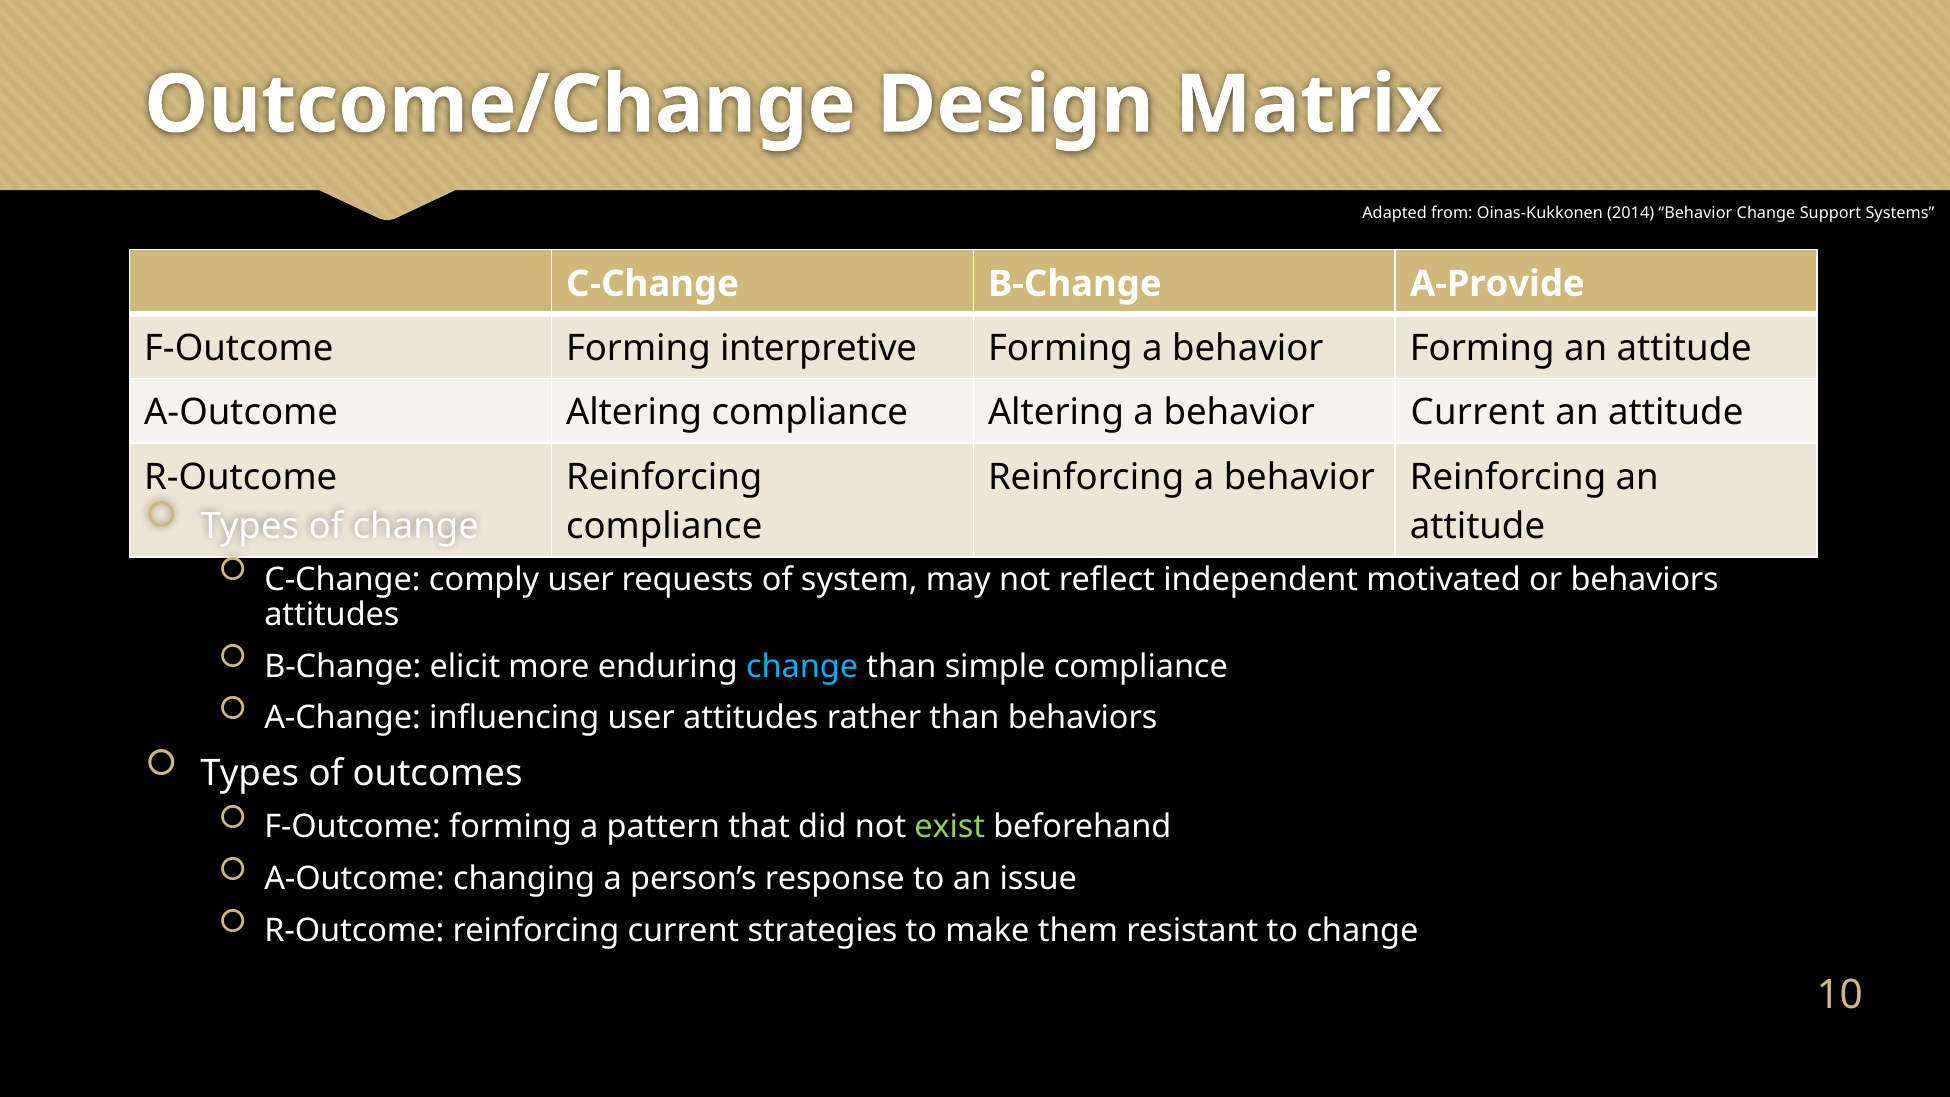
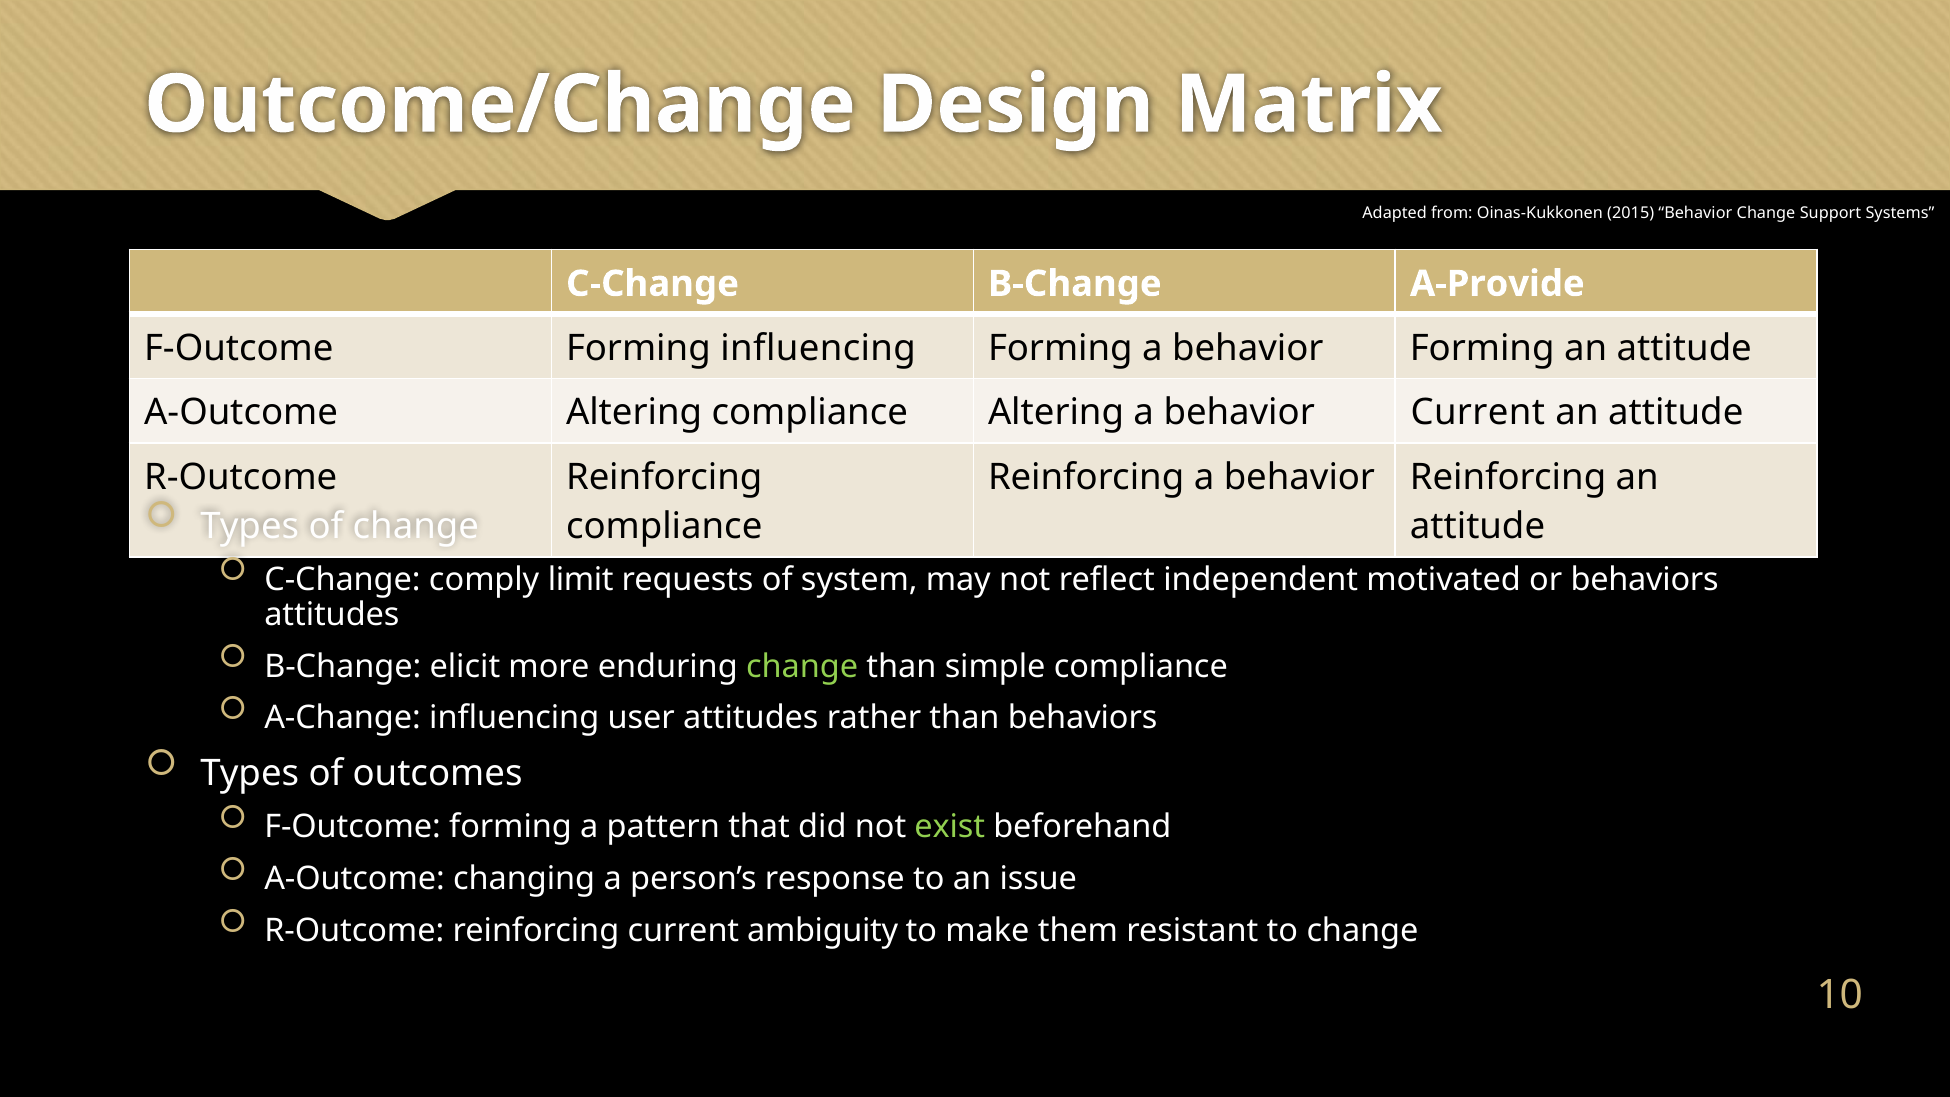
2014: 2014 -> 2015 (1631, 213)
Forming interpretive: interpretive -> influencing (818, 348)
comply user: user -> limit (581, 579)
change colour: light blue -> light green (802, 666)
strategies: strategies -> ambiguity (823, 931)
